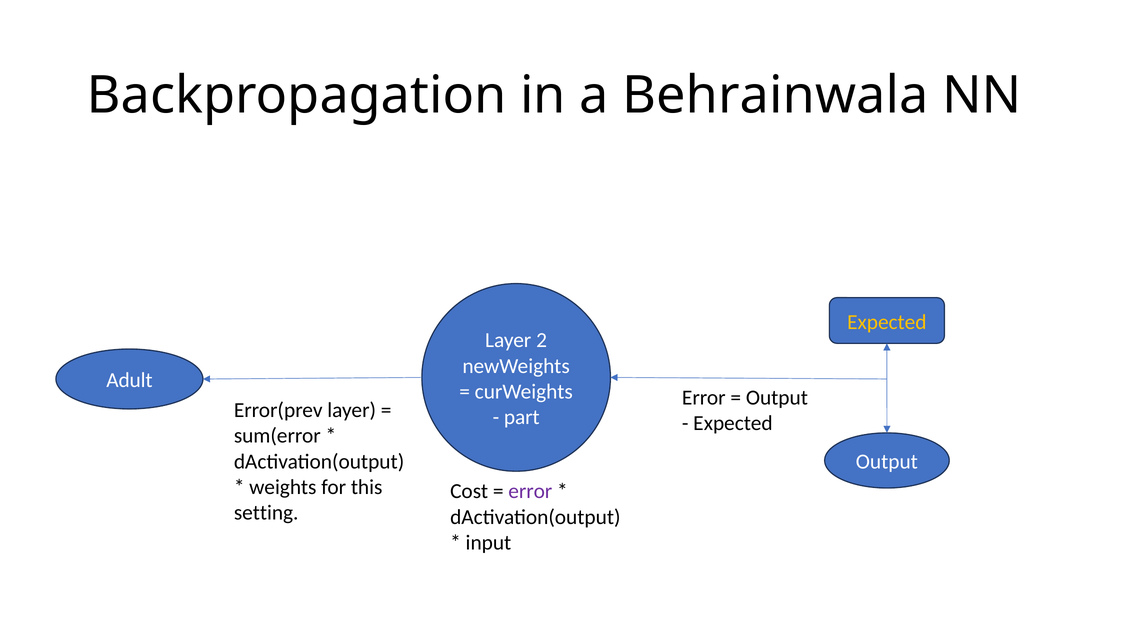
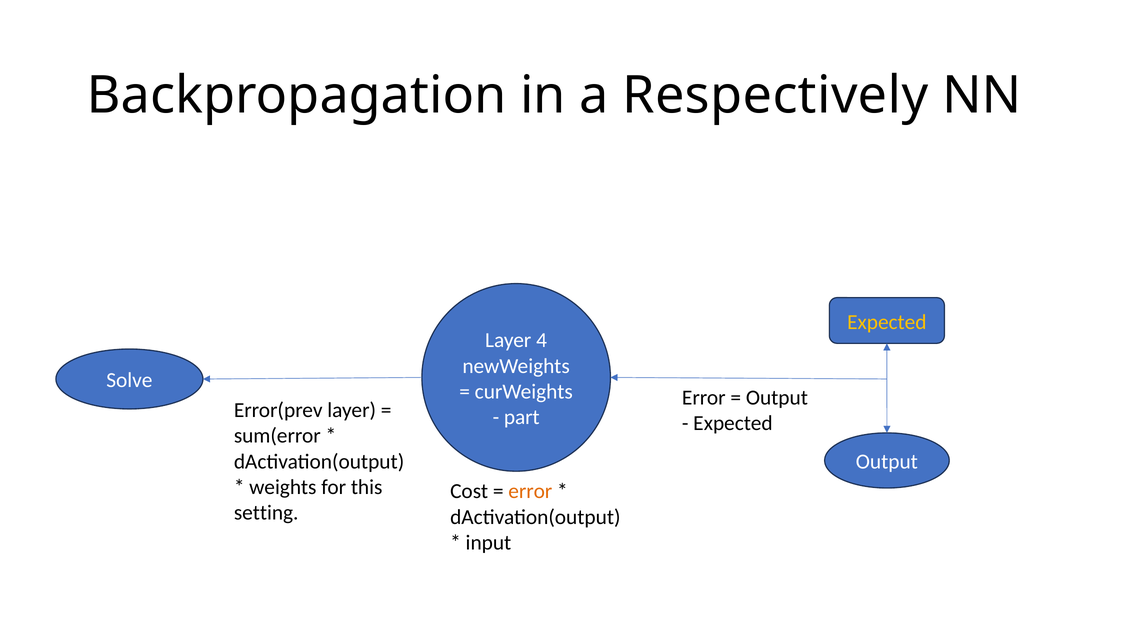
Behrainwala: Behrainwala -> Respectively (775, 96)
2: 2 -> 4 (542, 341)
Adult: Adult -> Solve (129, 381)
error colour: purple -> orange (530, 492)
